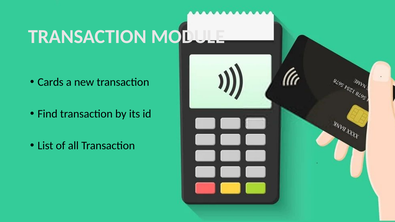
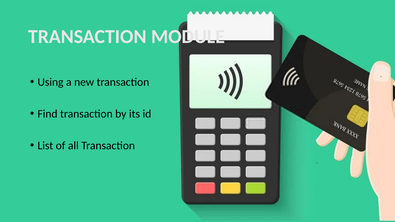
Cards: Cards -> Using (50, 82)
